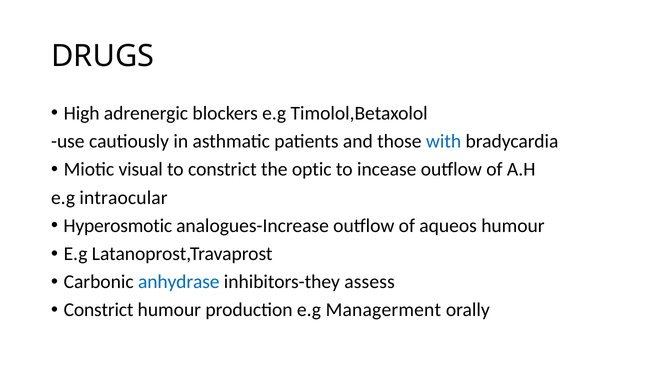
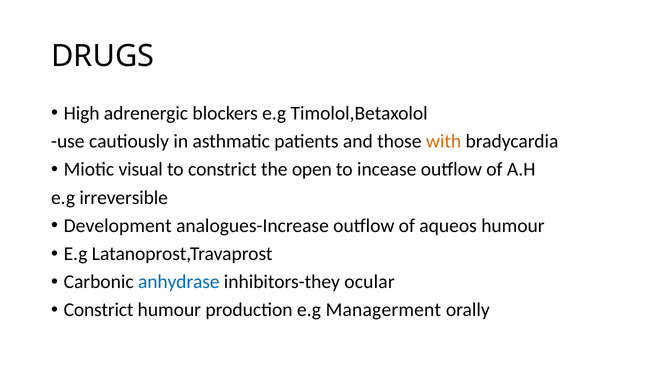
with colour: blue -> orange (444, 141)
optic: optic -> open (312, 169)
intraocular: intraocular -> irreversible (124, 198)
Hyperosmotic: Hyperosmotic -> Development (118, 226)
assess: assess -> ocular (370, 282)
